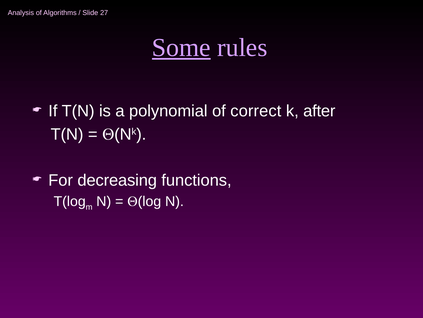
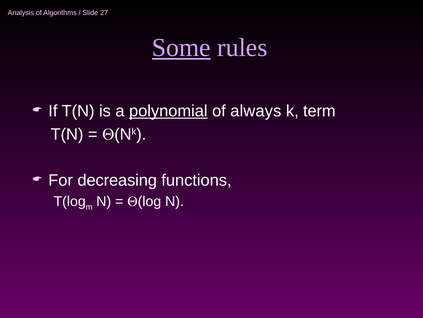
polynomial underline: none -> present (168, 111)
correct: correct -> always (256, 111)
after: after -> term (319, 111)
